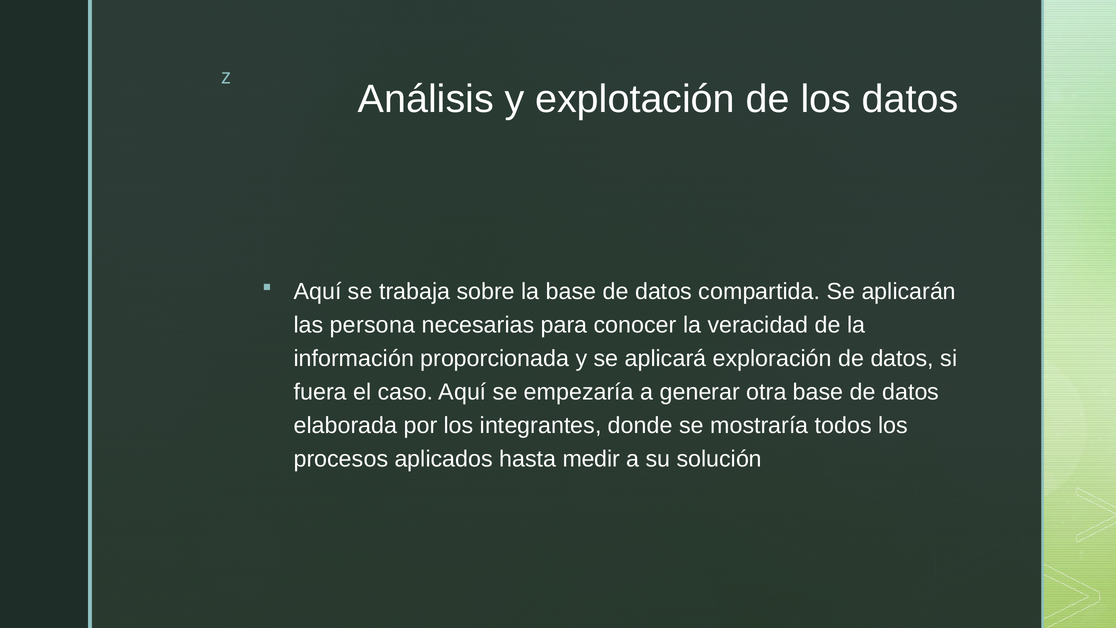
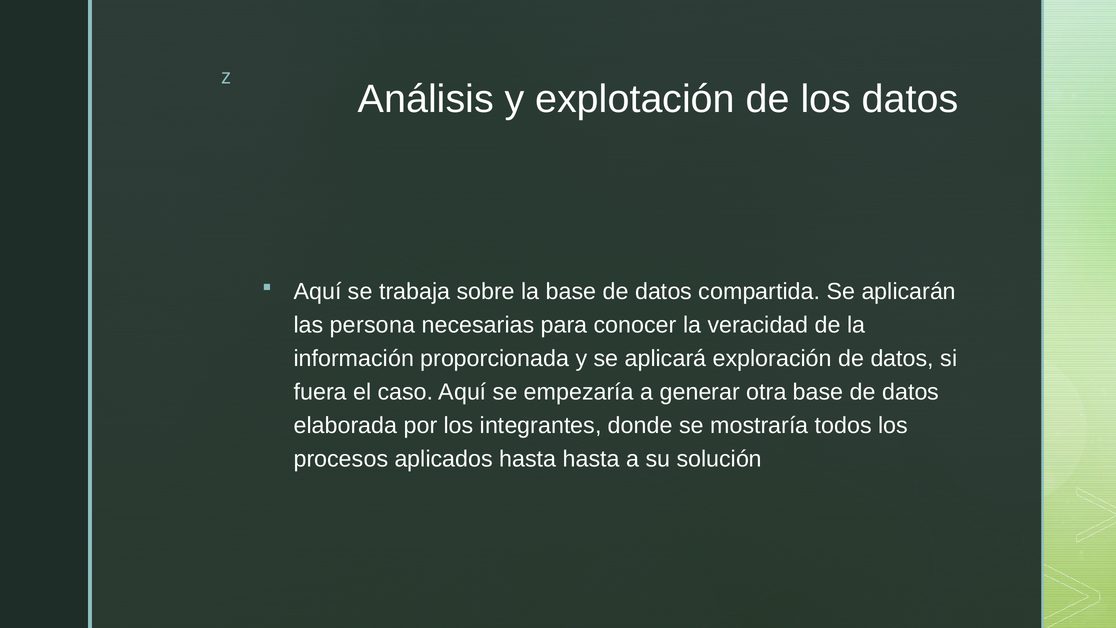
hasta medir: medir -> hasta (591, 459)
